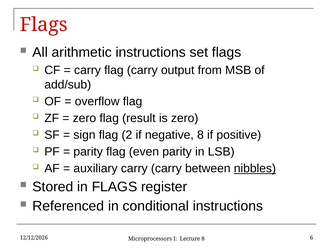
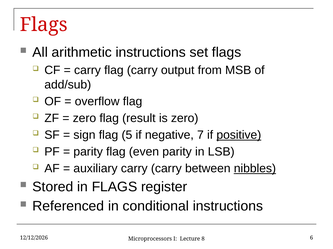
2: 2 -> 5 (127, 135)
negative 8: 8 -> 7 (200, 135)
positive underline: none -> present (239, 135)
